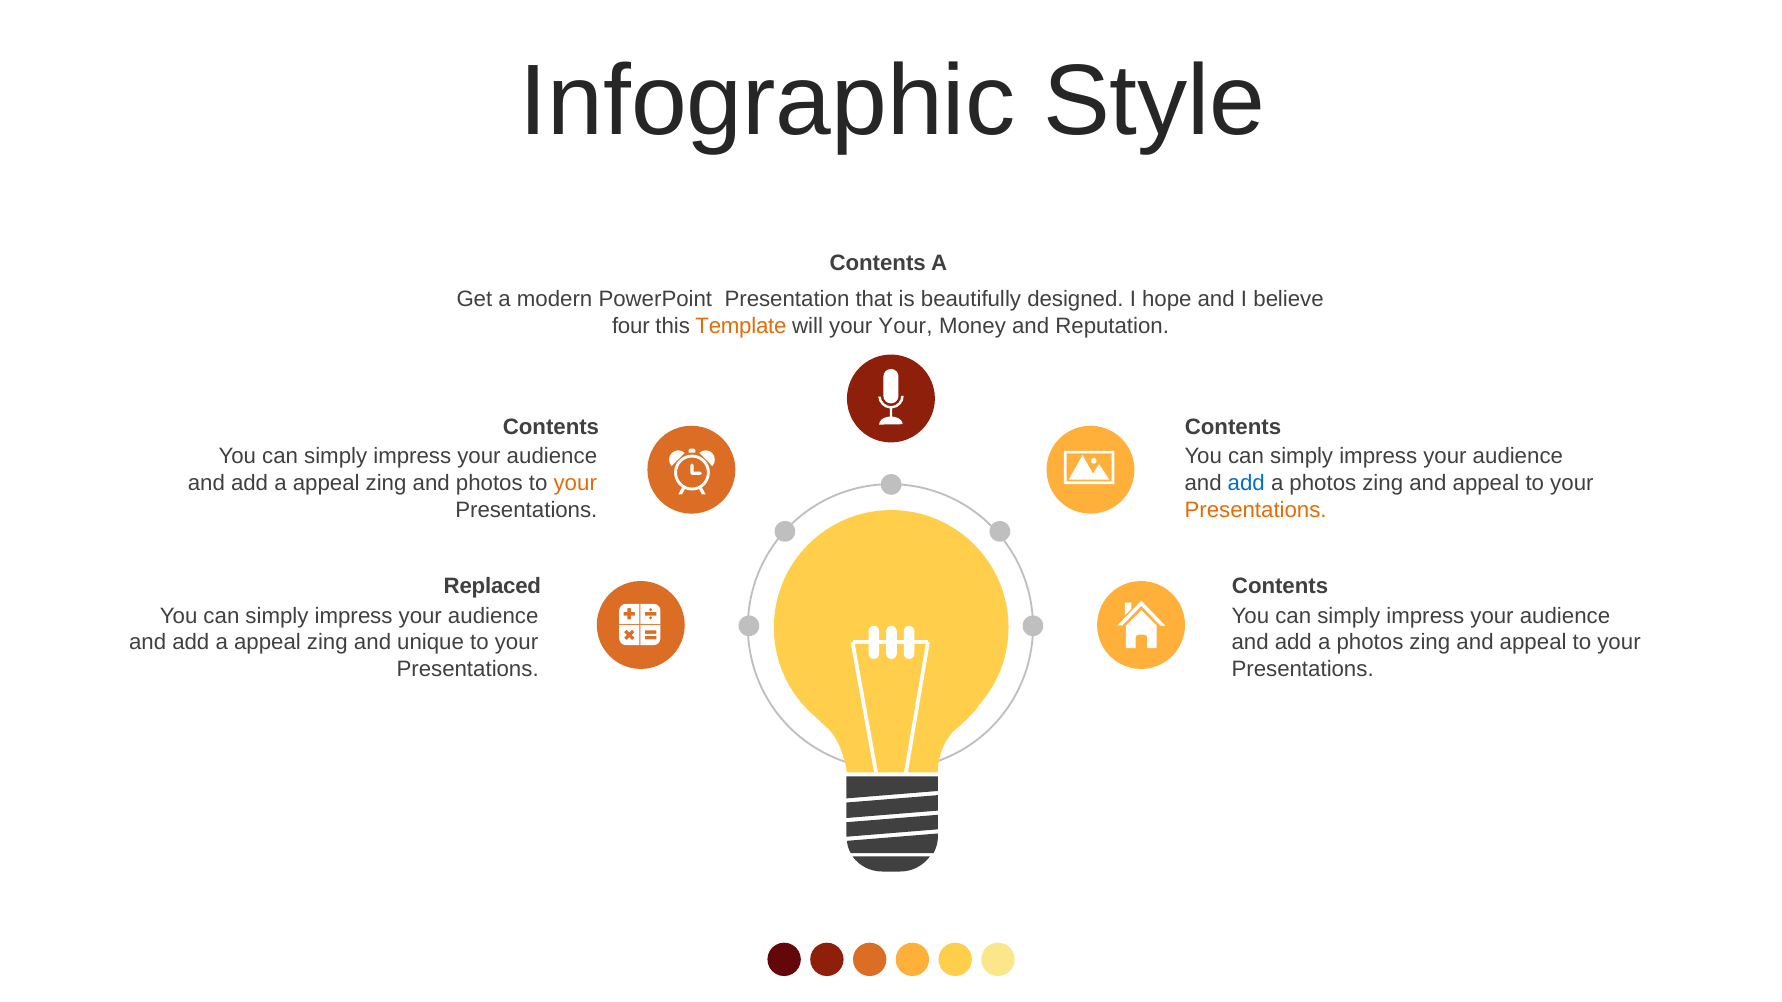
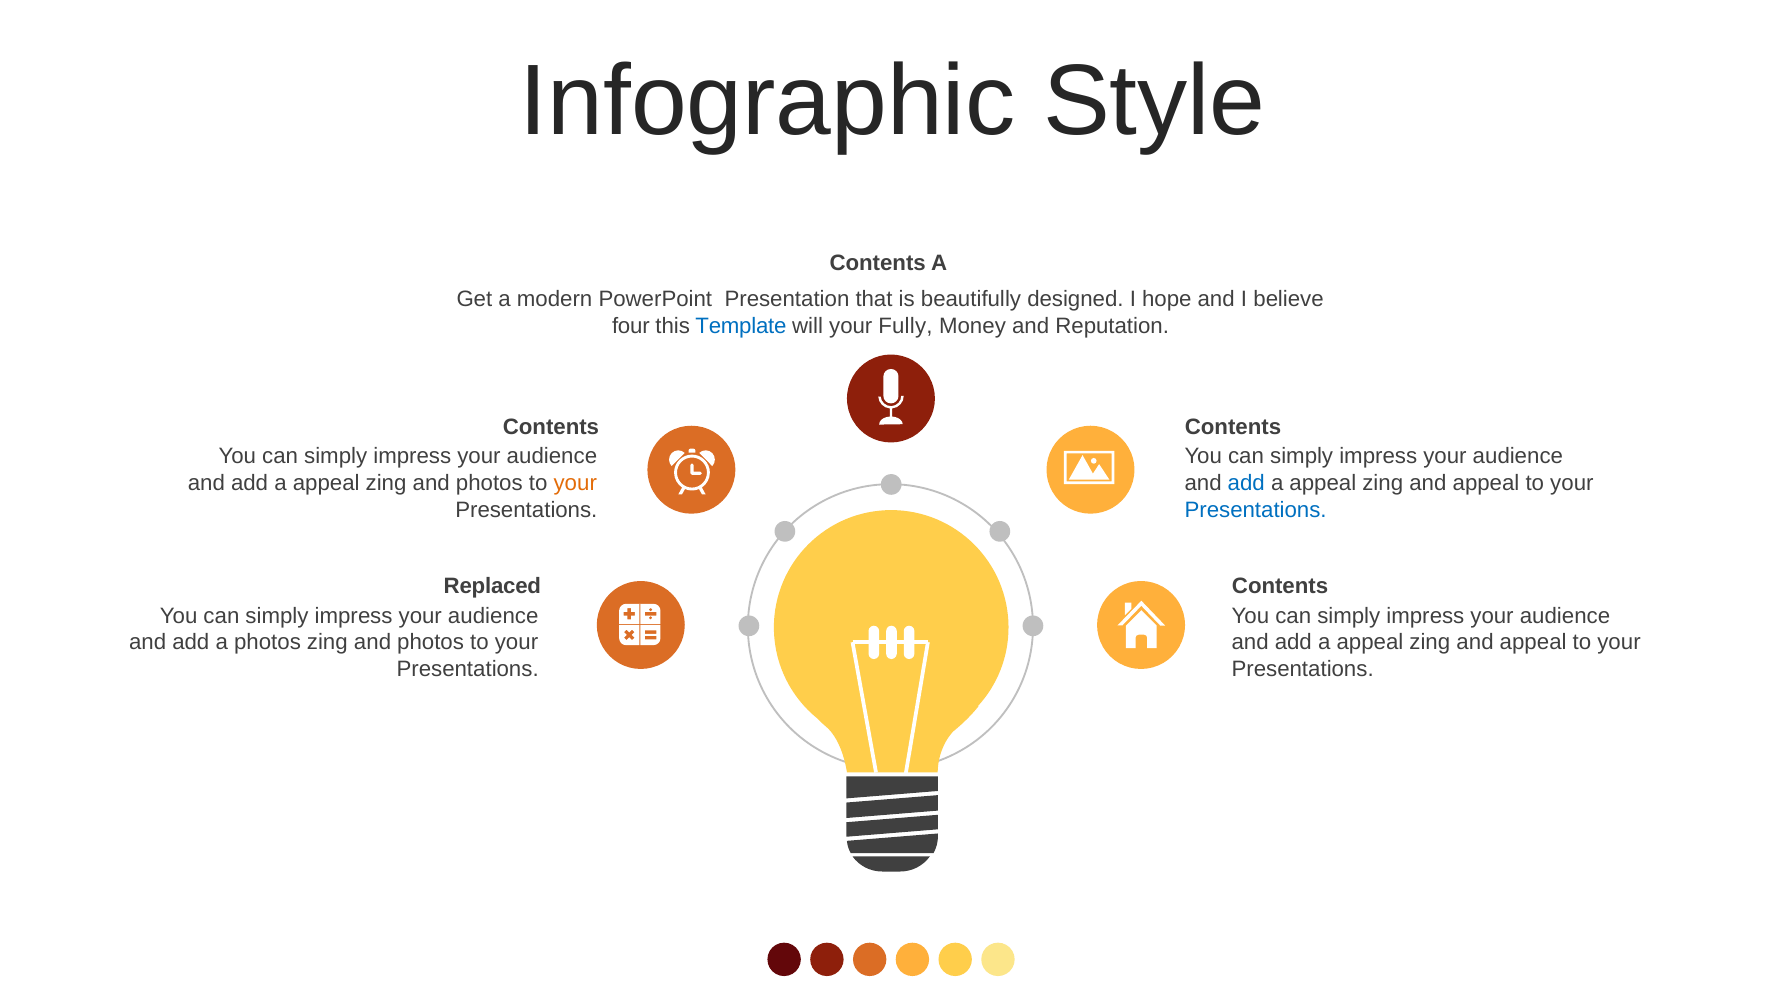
Template colour: orange -> blue (741, 326)
your Your: Your -> Fully (905, 326)
photos: photos -> appeal (1323, 483)
Presentations colour: orange -> blue (1256, 510)
appeal: appeal -> photos (267, 643)
unique: unique -> photos (431, 643)
photos: photos -> appeal (1370, 643)
